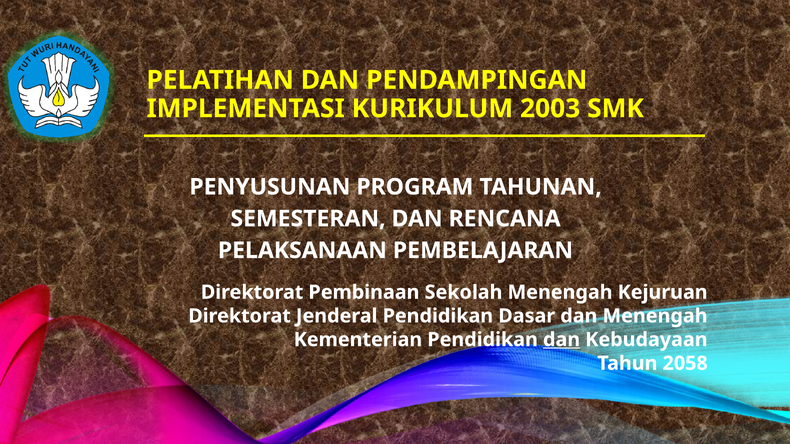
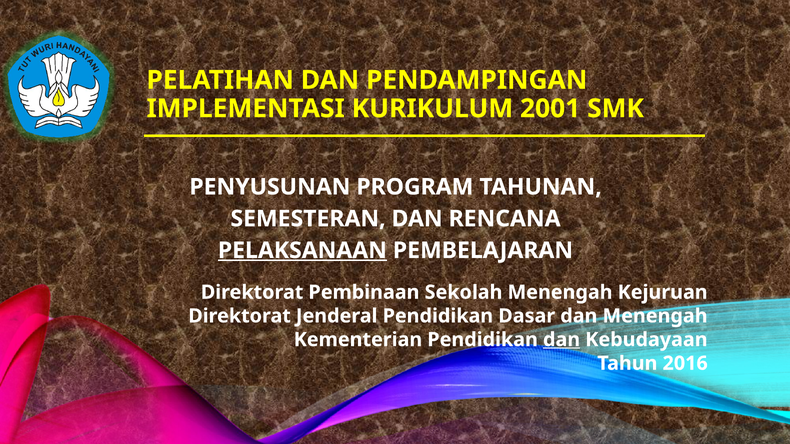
2003: 2003 -> 2001 (550, 109)
PELAKSANAAN underline: none -> present (302, 251)
2058: 2058 -> 2016 (685, 364)
